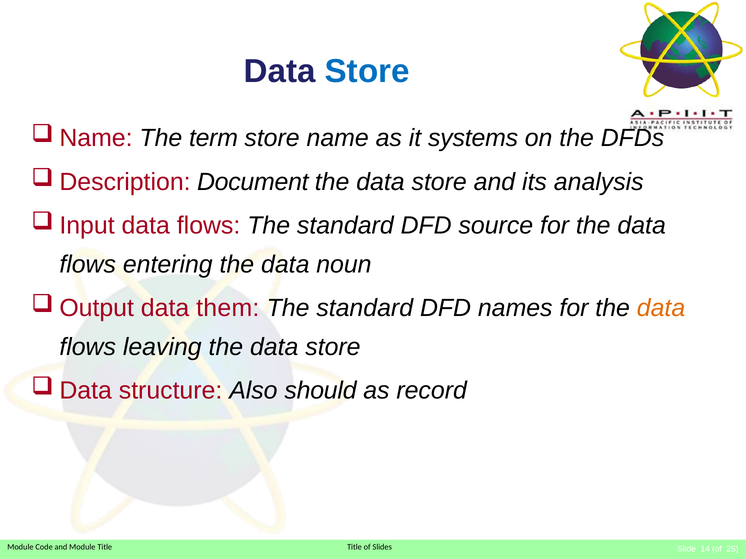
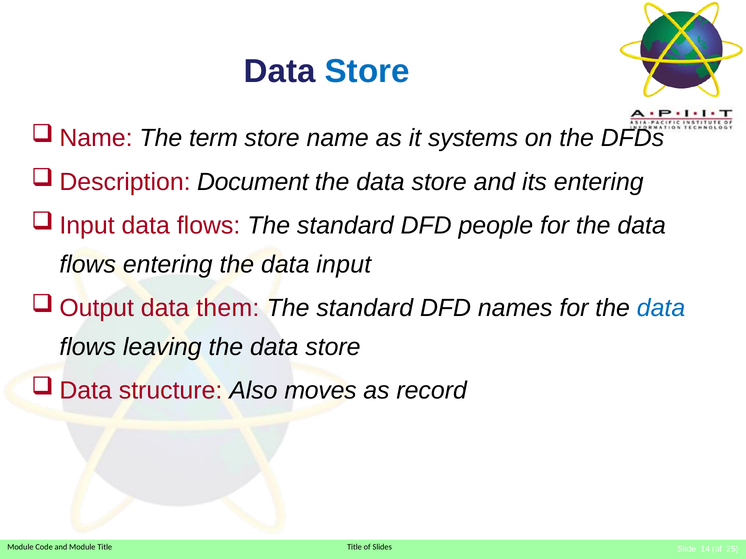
its analysis: analysis -> entering (599, 182)
source: source -> people (496, 226)
noun: noun -> input (344, 265)
data colour: orange -> blue (661, 308)
should: should -> moves (321, 391)
